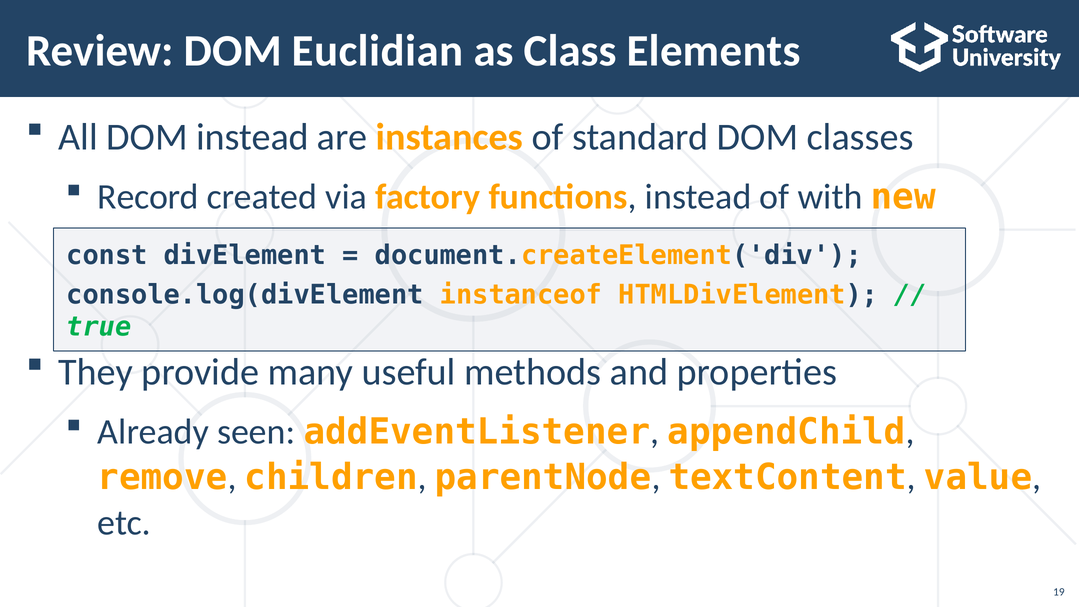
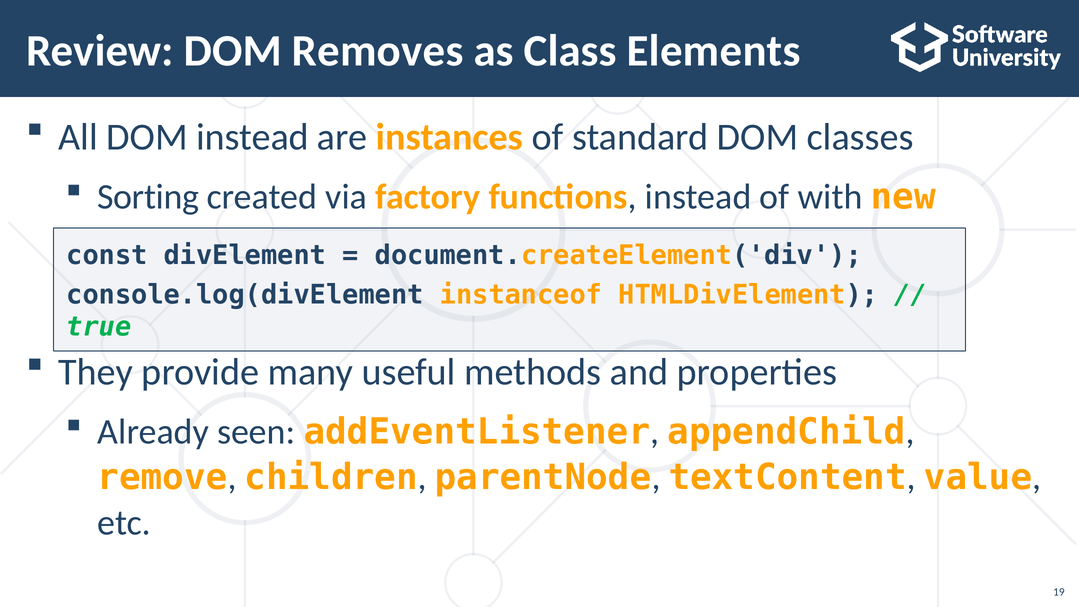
Euclidian: Euclidian -> Removes (378, 51)
Record: Record -> Sorting (148, 197)
